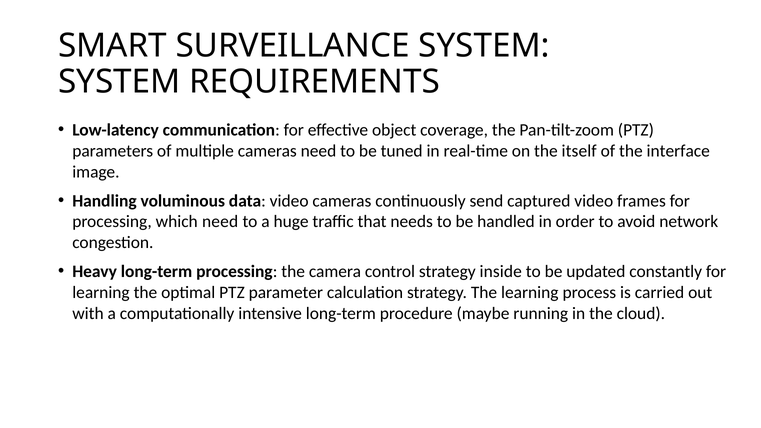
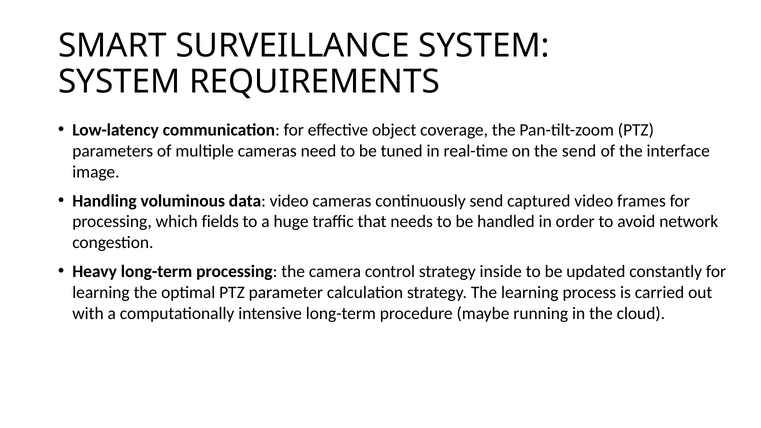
the itself: itself -> send (579, 151)
which need: need -> fields (220, 222)
